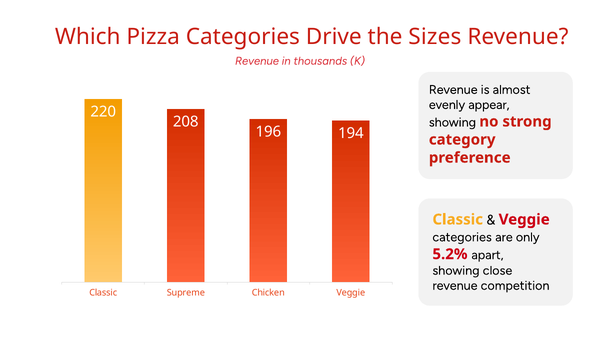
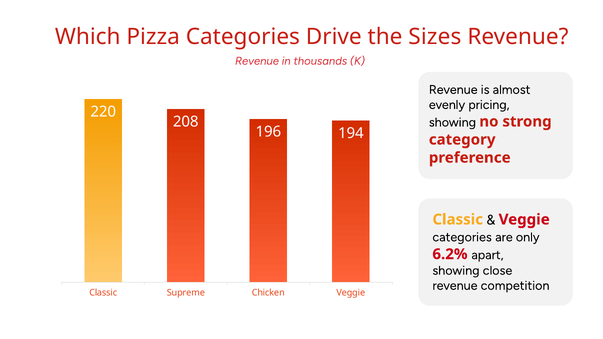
appear: appear -> pricing (489, 105)
5.2%: 5.2% -> 6.2% (450, 254)
